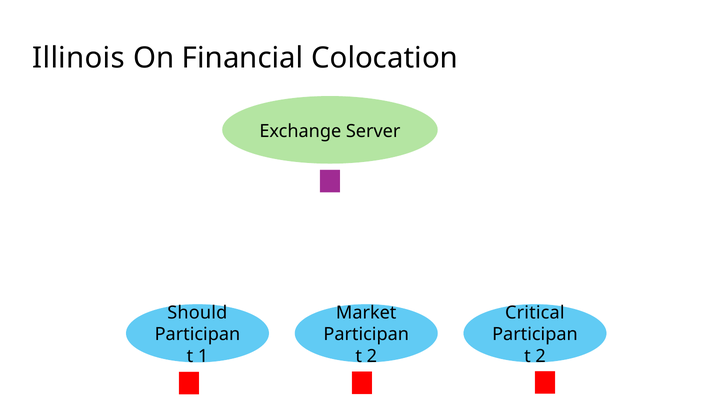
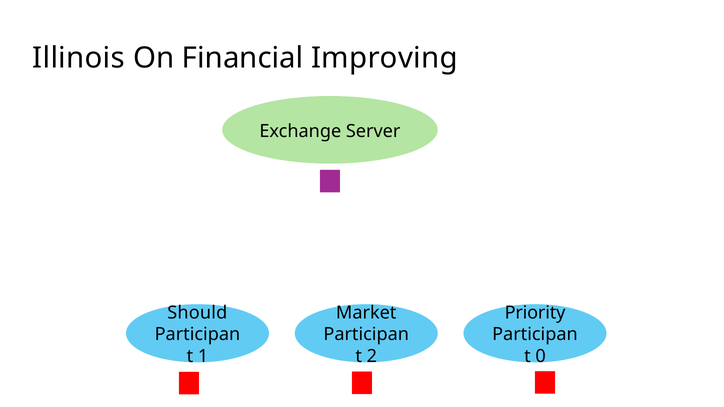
Colocation: Colocation -> Improving (384, 58)
Critical: Critical -> Priority (535, 313)
2: 2 -> 0 (541, 356)
